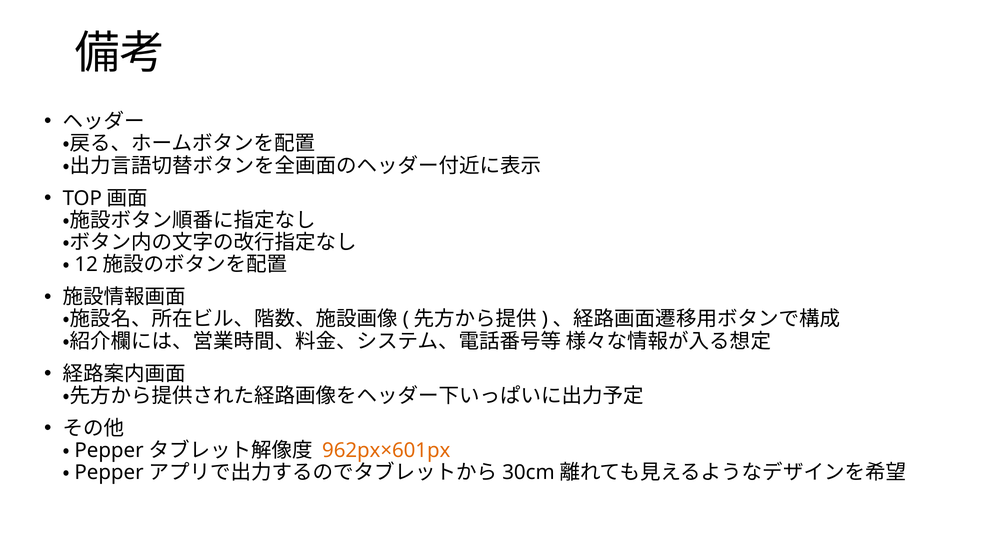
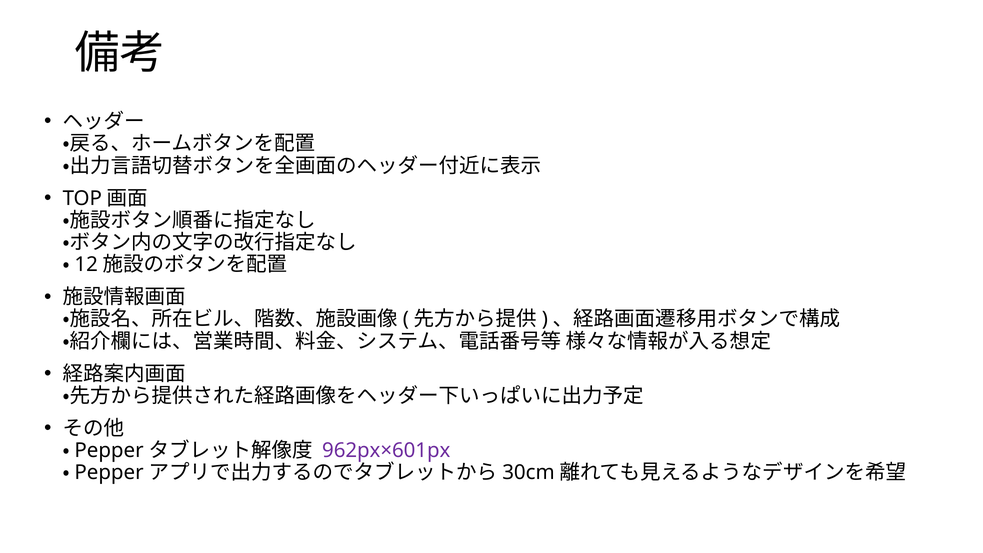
962px×601px colour: orange -> purple (386, 450)
